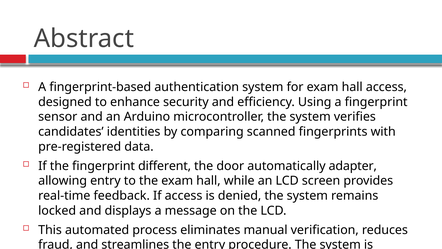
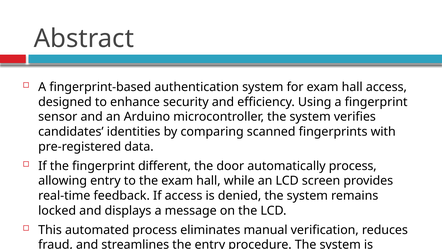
automatically adapter: adapter -> process (353, 166)
